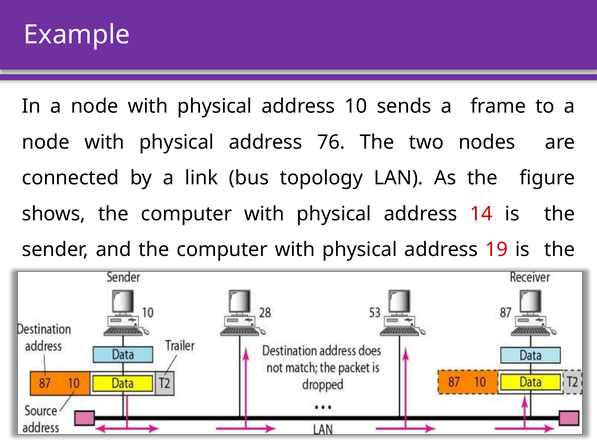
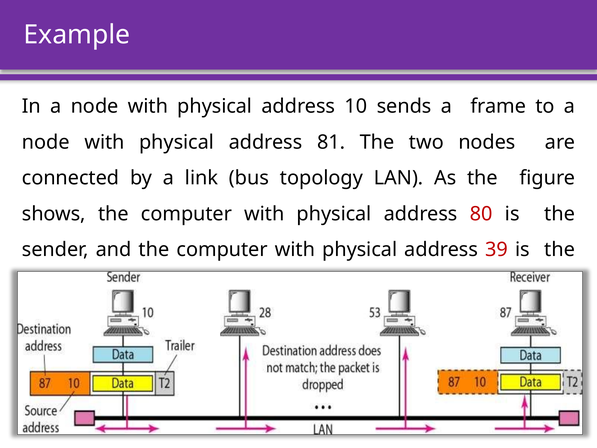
76: 76 -> 81 (331, 142)
14: 14 -> 80 (481, 214)
19: 19 -> 39 (497, 250)
